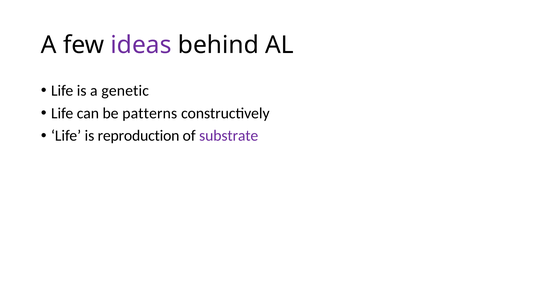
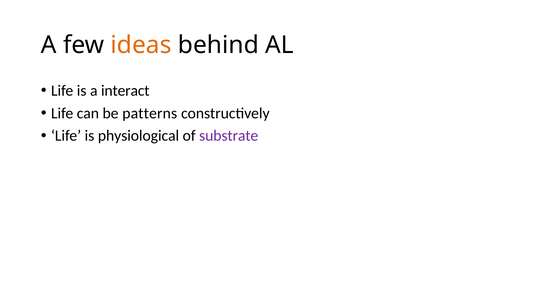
ideas colour: purple -> orange (141, 45)
genetic: genetic -> interact (125, 91)
reproduction: reproduction -> physiological (138, 136)
